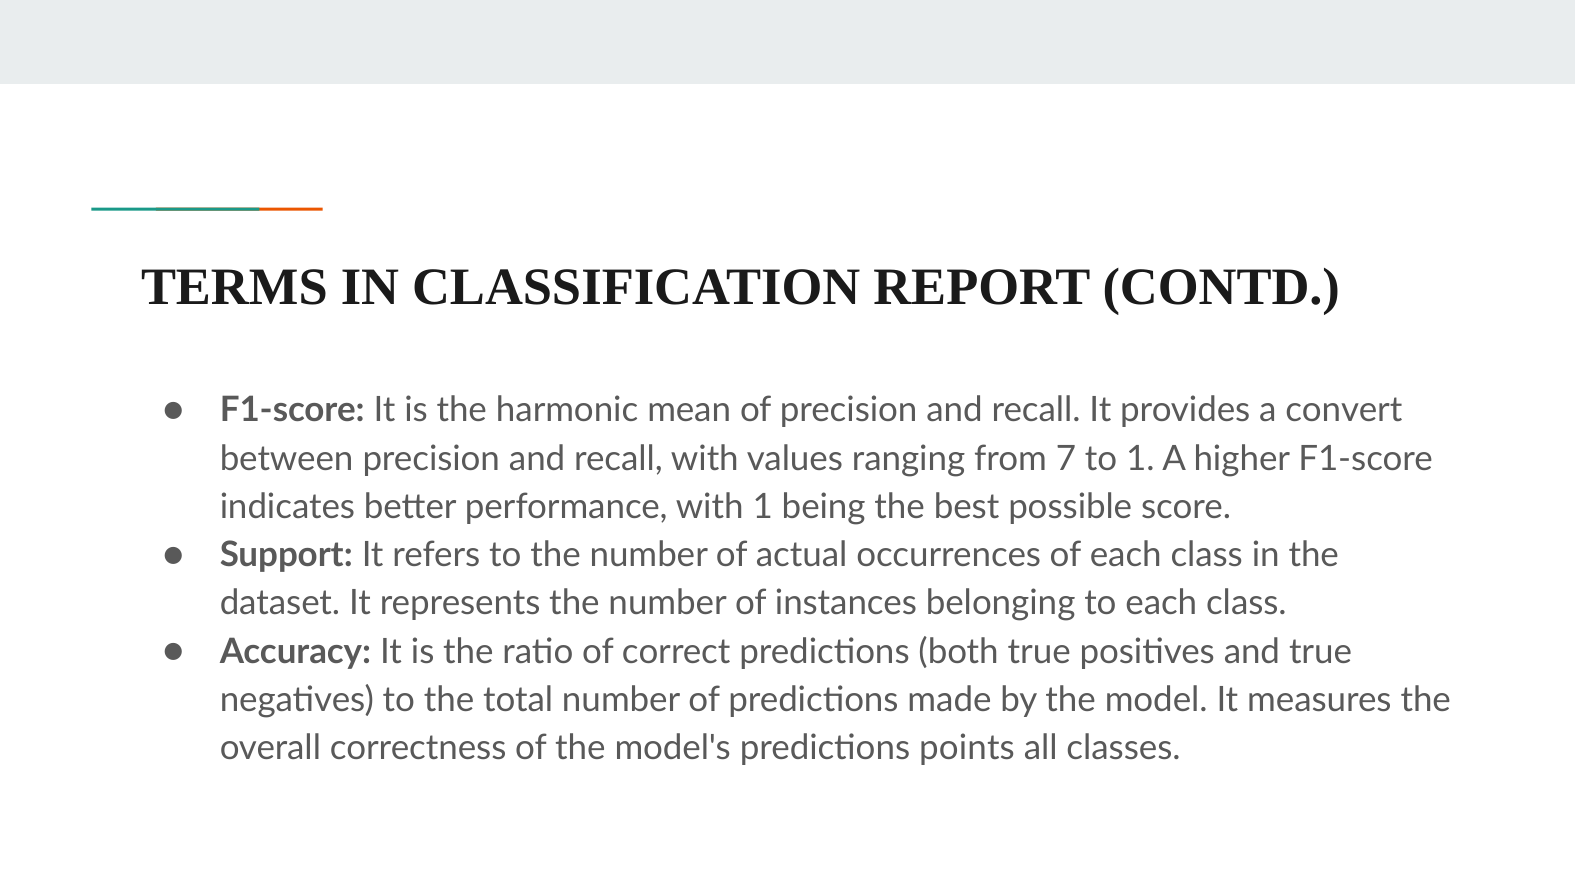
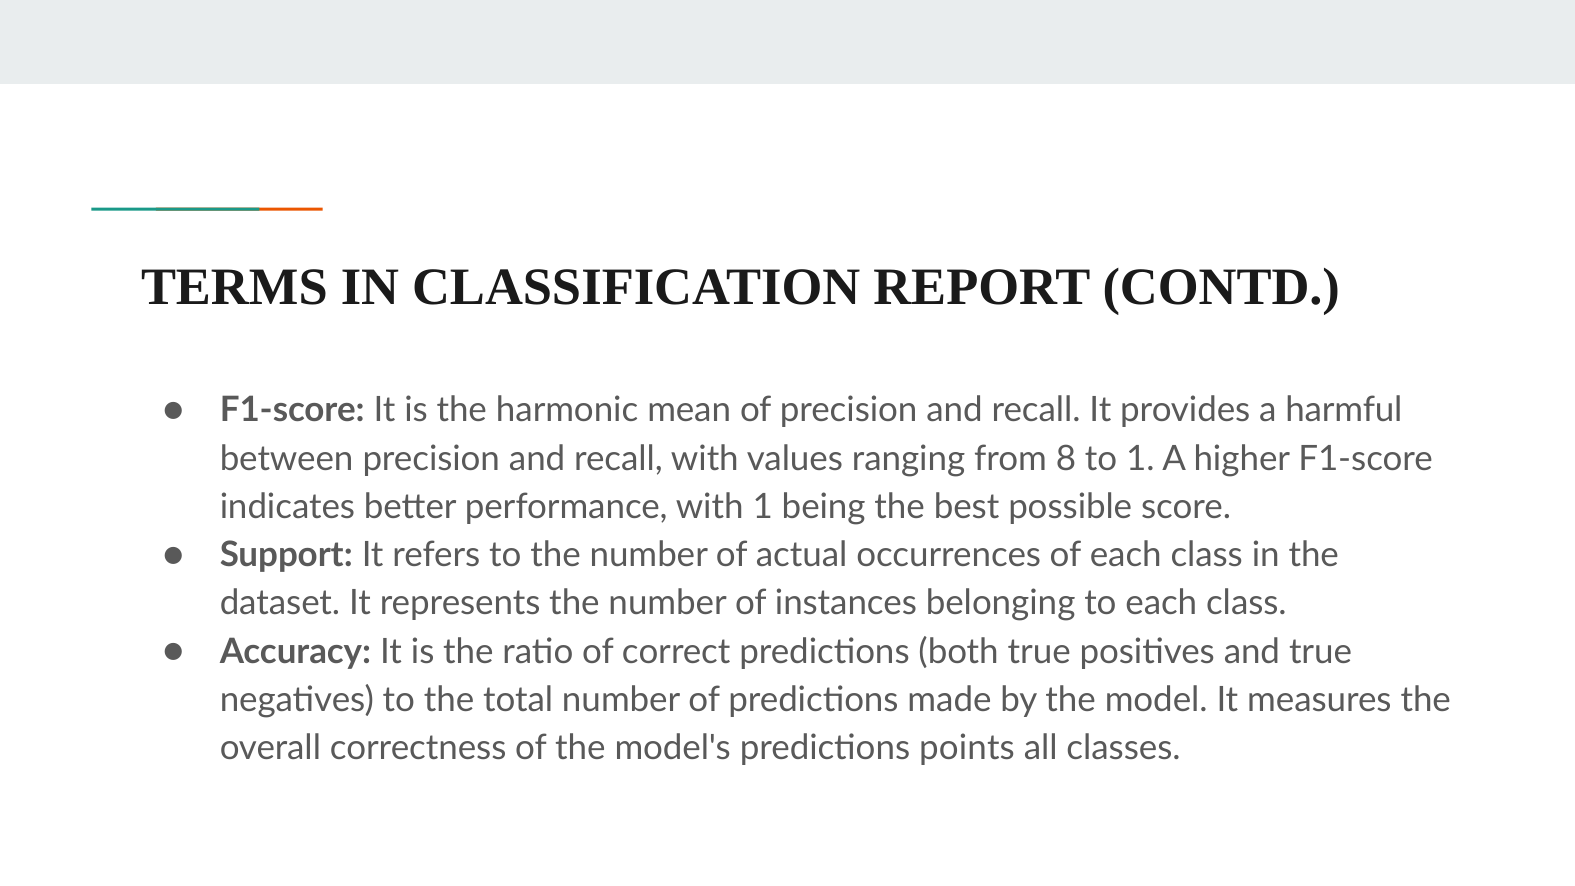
convert: convert -> harmful (1344, 410)
7: 7 -> 8 (1066, 459)
